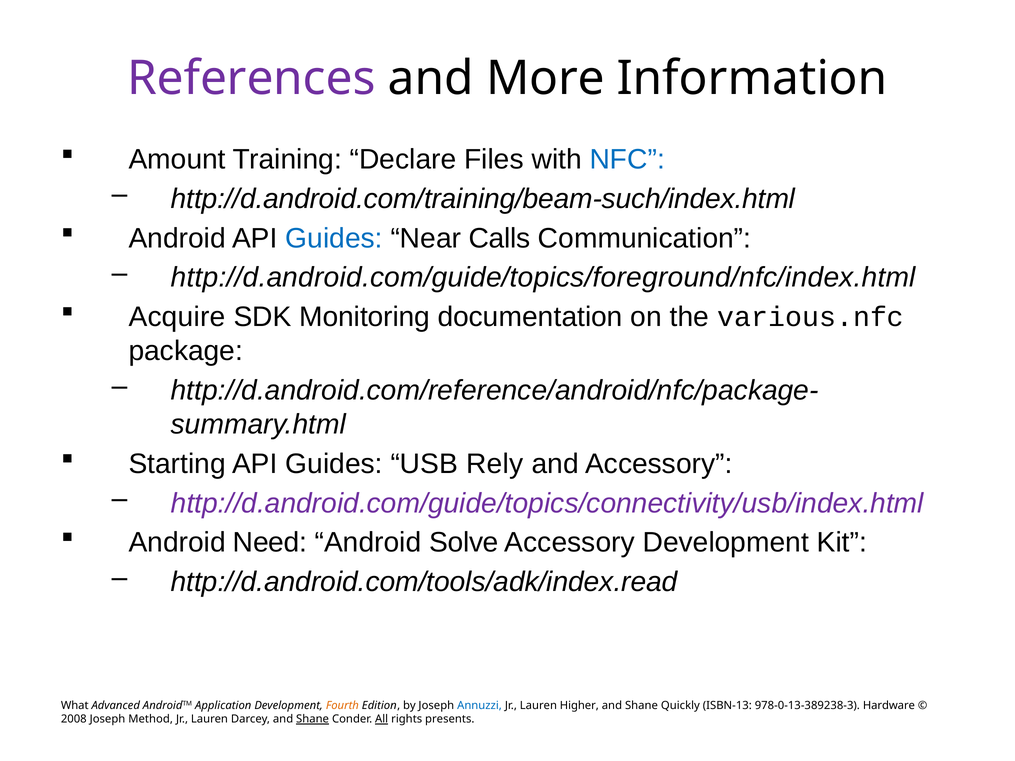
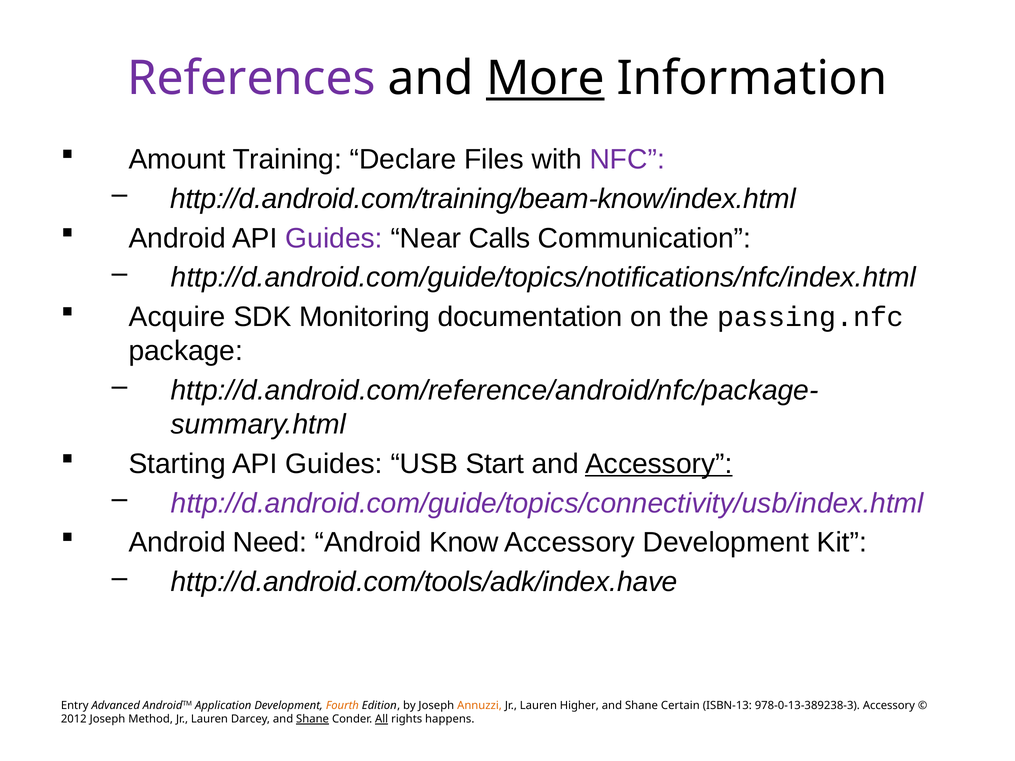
More underline: none -> present (545, 79)
NFC colour: blue -> purple (627, 159)
http://d.android.com/training/beam-such/index.html: http://d.android.com/training/beam-such/index.html -> http://d.android.com/training/beam-know/index.html (483, 199)
Guides colour: blue -> purple (334, 238)
http://d.android.com/guide/topics/foreground/nfc/index.html: http://d.android.com/guide/topics/foreground/nfc/index.html -> http://d.android.com/guide/topics/notifications/nfc/index.html (543, 278)
various.nfc: various.nfc -> passing.nfc (811, 317)
Rely: Rely -> Start (495, 464)
Accessory underline: none -> present (659, 464)
Solve: Solve -> Know (464, 543)
http://d.android.com/tools/adk/index.read: http://d.android.com/tools/adk/index.read -> http://d.android.com/tools/adk/index.have (424, 582)
What: What -> Entry (75, 706)
Annuzzi colour: blue -> orange (480, 706)
Quickly: Quickly -> Certain (680, 706)
978-0-13-389238-3 Hardware: Hardware -> Accessory (889, 706)
2008: 2008 -> 2012 (74, 719)
presents: presents -> happens (450, 719)
